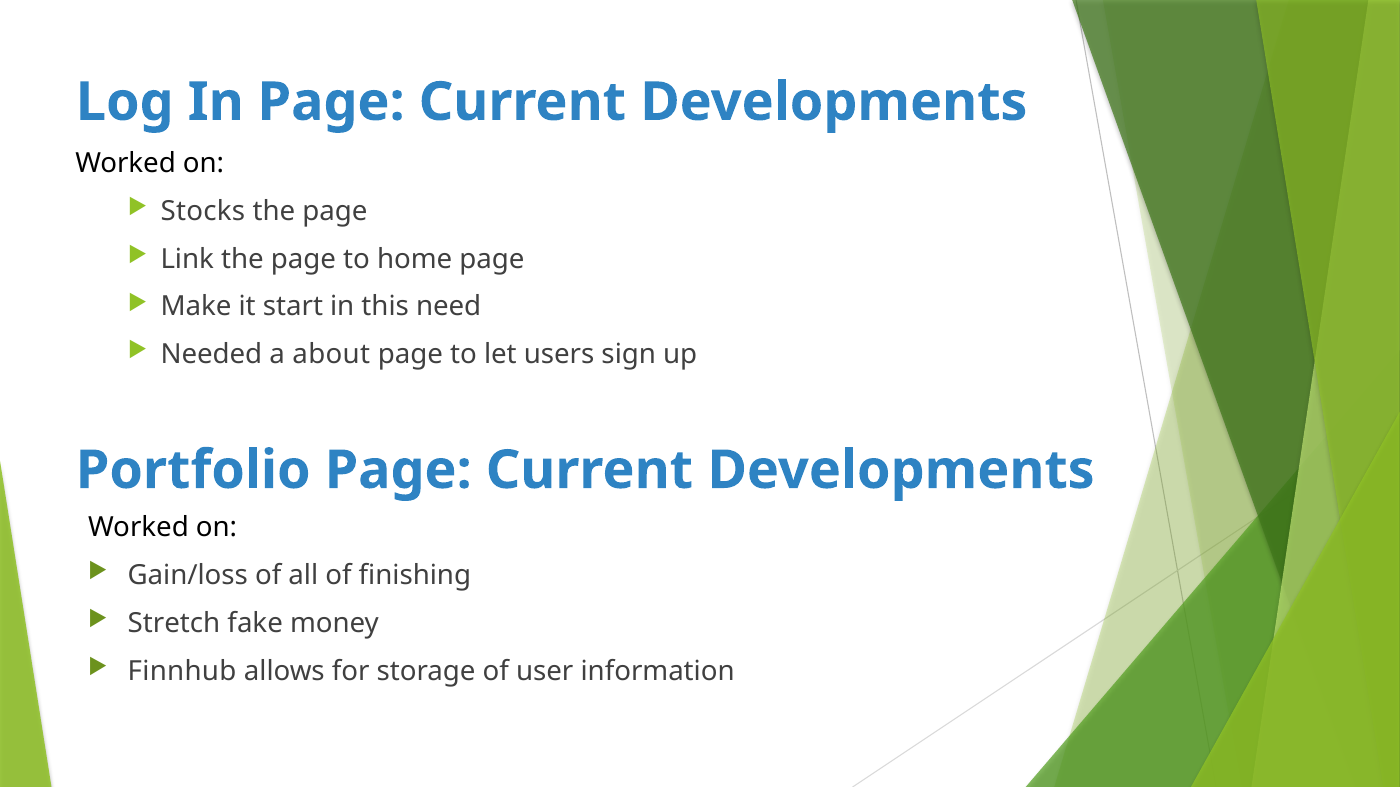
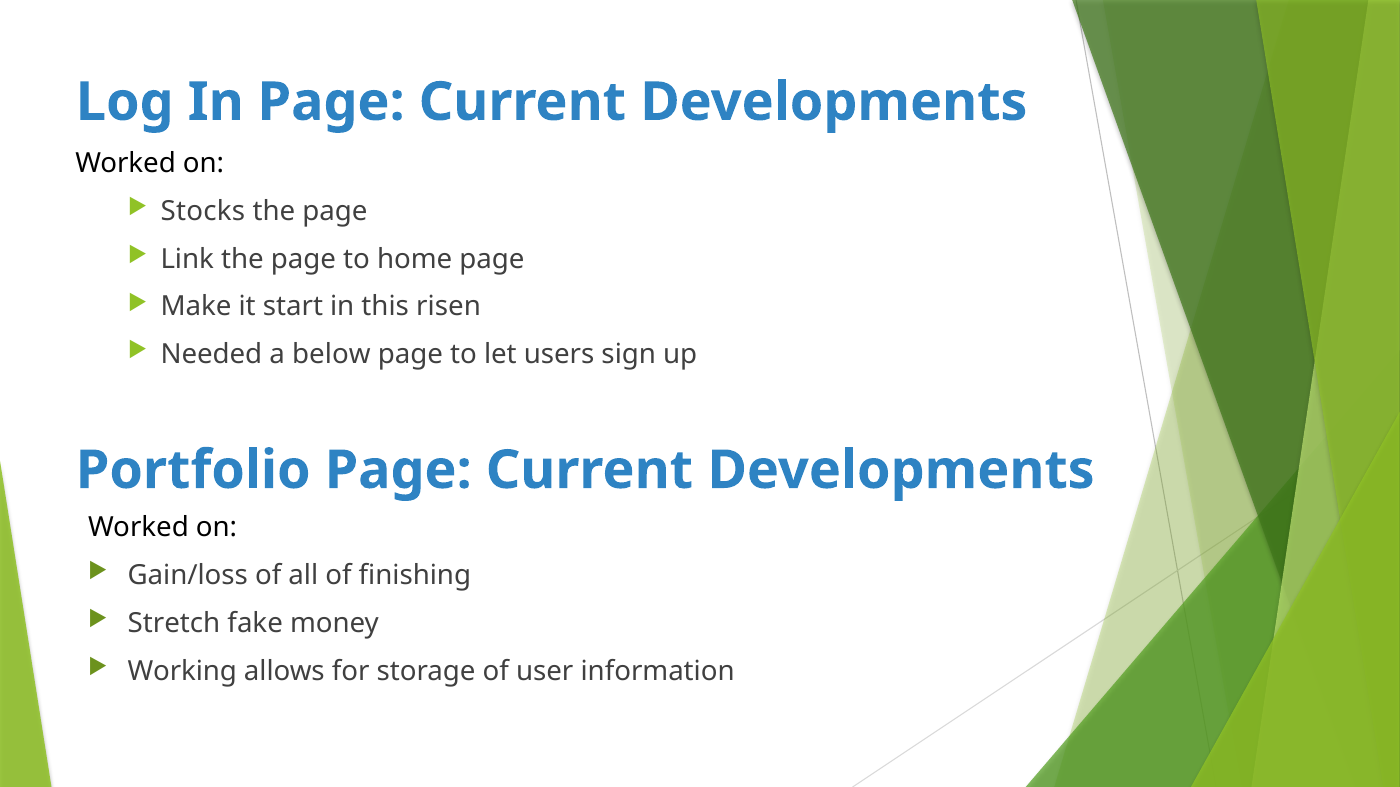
need: need -> risen (449, 307)
about: about -> below (331, 355)
Finnhub: Finnhub -> Working (182, 671)
